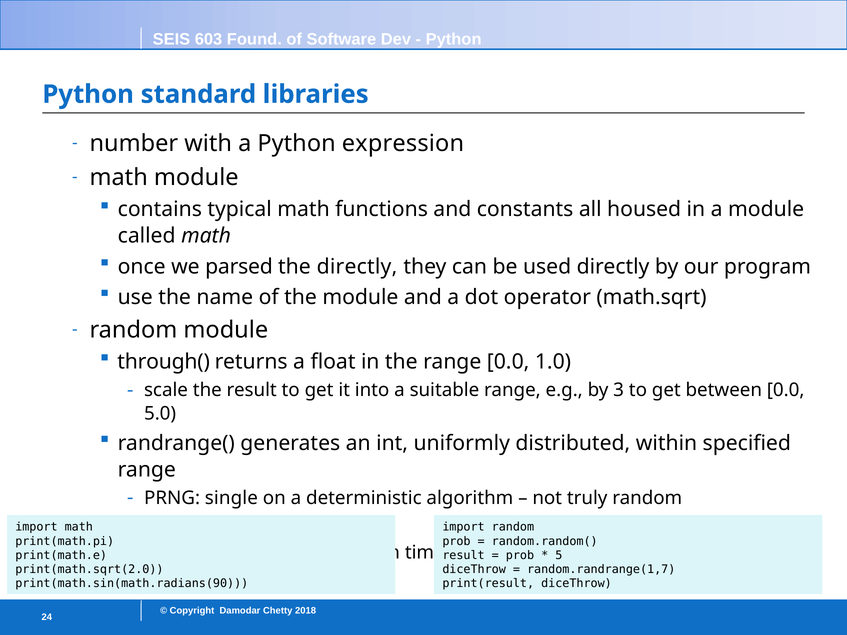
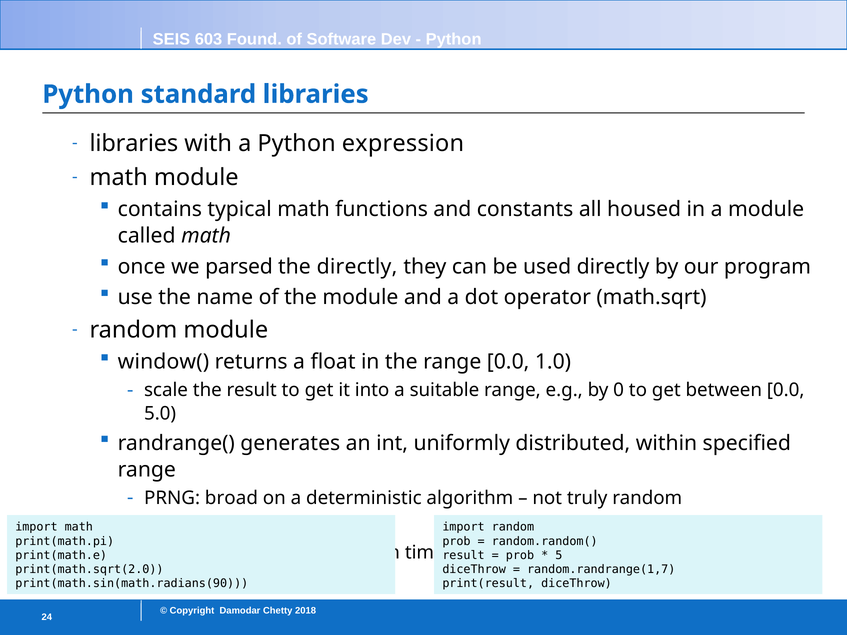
number: number -> libraries (134, 144)
through(: through( -> window( (163, 362)
3: 3 -> 0 (619, 390)
single: single -> broad (231, 498)
